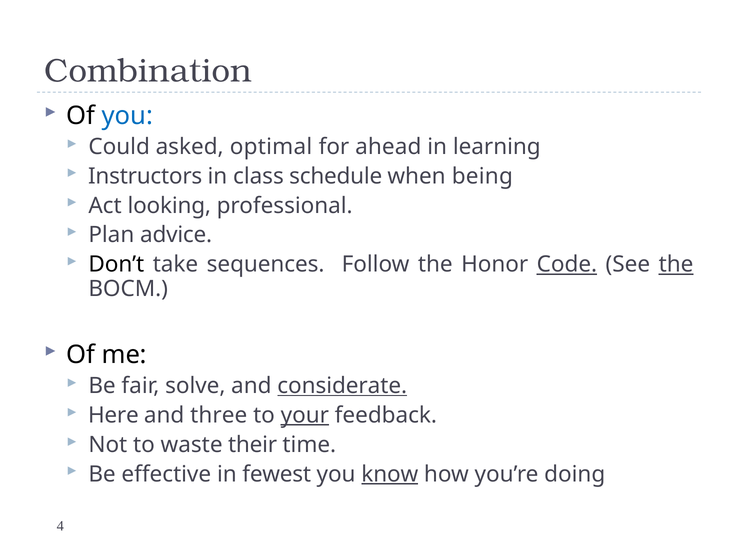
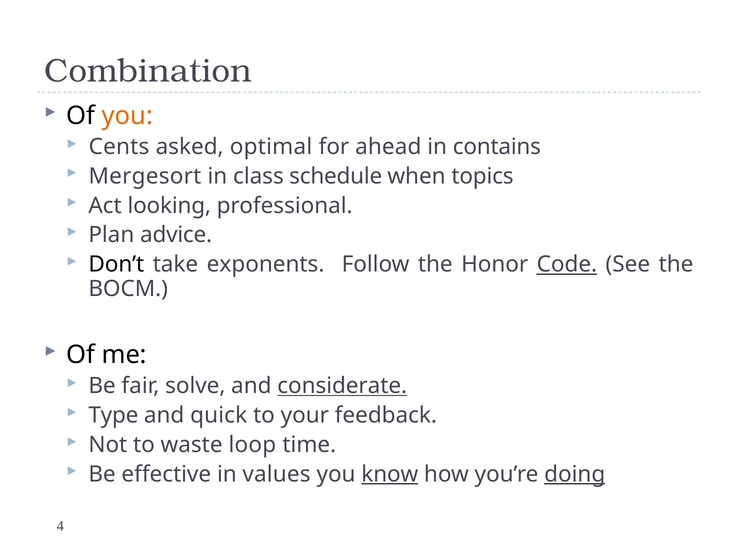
you colour: blue -> orange (127, 116)
Could: Could -> Cents (119, 147)
learning: learning -> contains (497, 147)
Instructors: Instructors -> Mergesort (145, 176)
being: being -> topics (483, 176)
sequences: sequences -> exponents (266, 265)
the underline: present -> none (676, 265)
Here: Here -> Type (113, 416)
three: three -> quick (219, 416)
your underline: present -> none (305, 416)
their: their -> loop (252, 445)
fewest: fewest -> values (277, 475)
doing underline: none -> present (575, 475)
